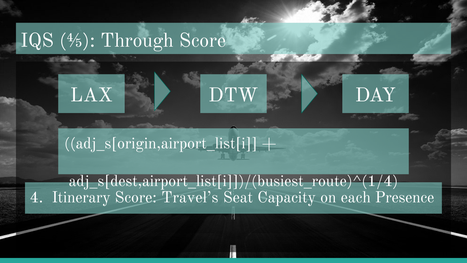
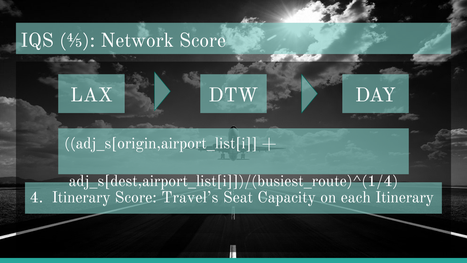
Through: Through -> Network (137, 40)
each Presence: Presence -> Itinerary (405, 197)
